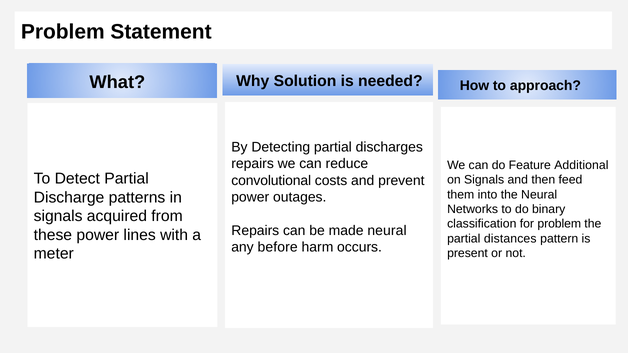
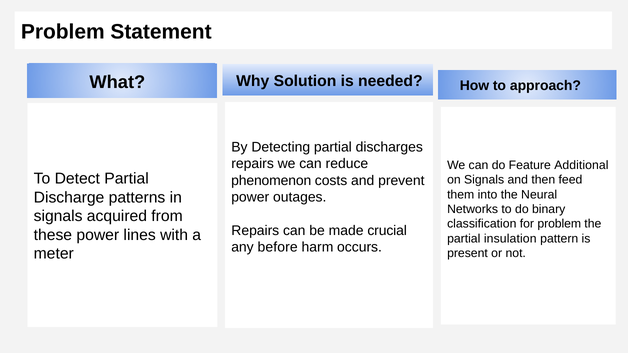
convolutional: convolutional -> phenomenon (271, 181)
made neural: neural -> crucial (387, 231)
distances: distances -> insulation (510, 239)
